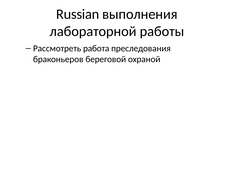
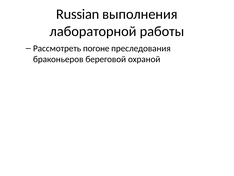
работа: работа -> погоне (96, 48)
